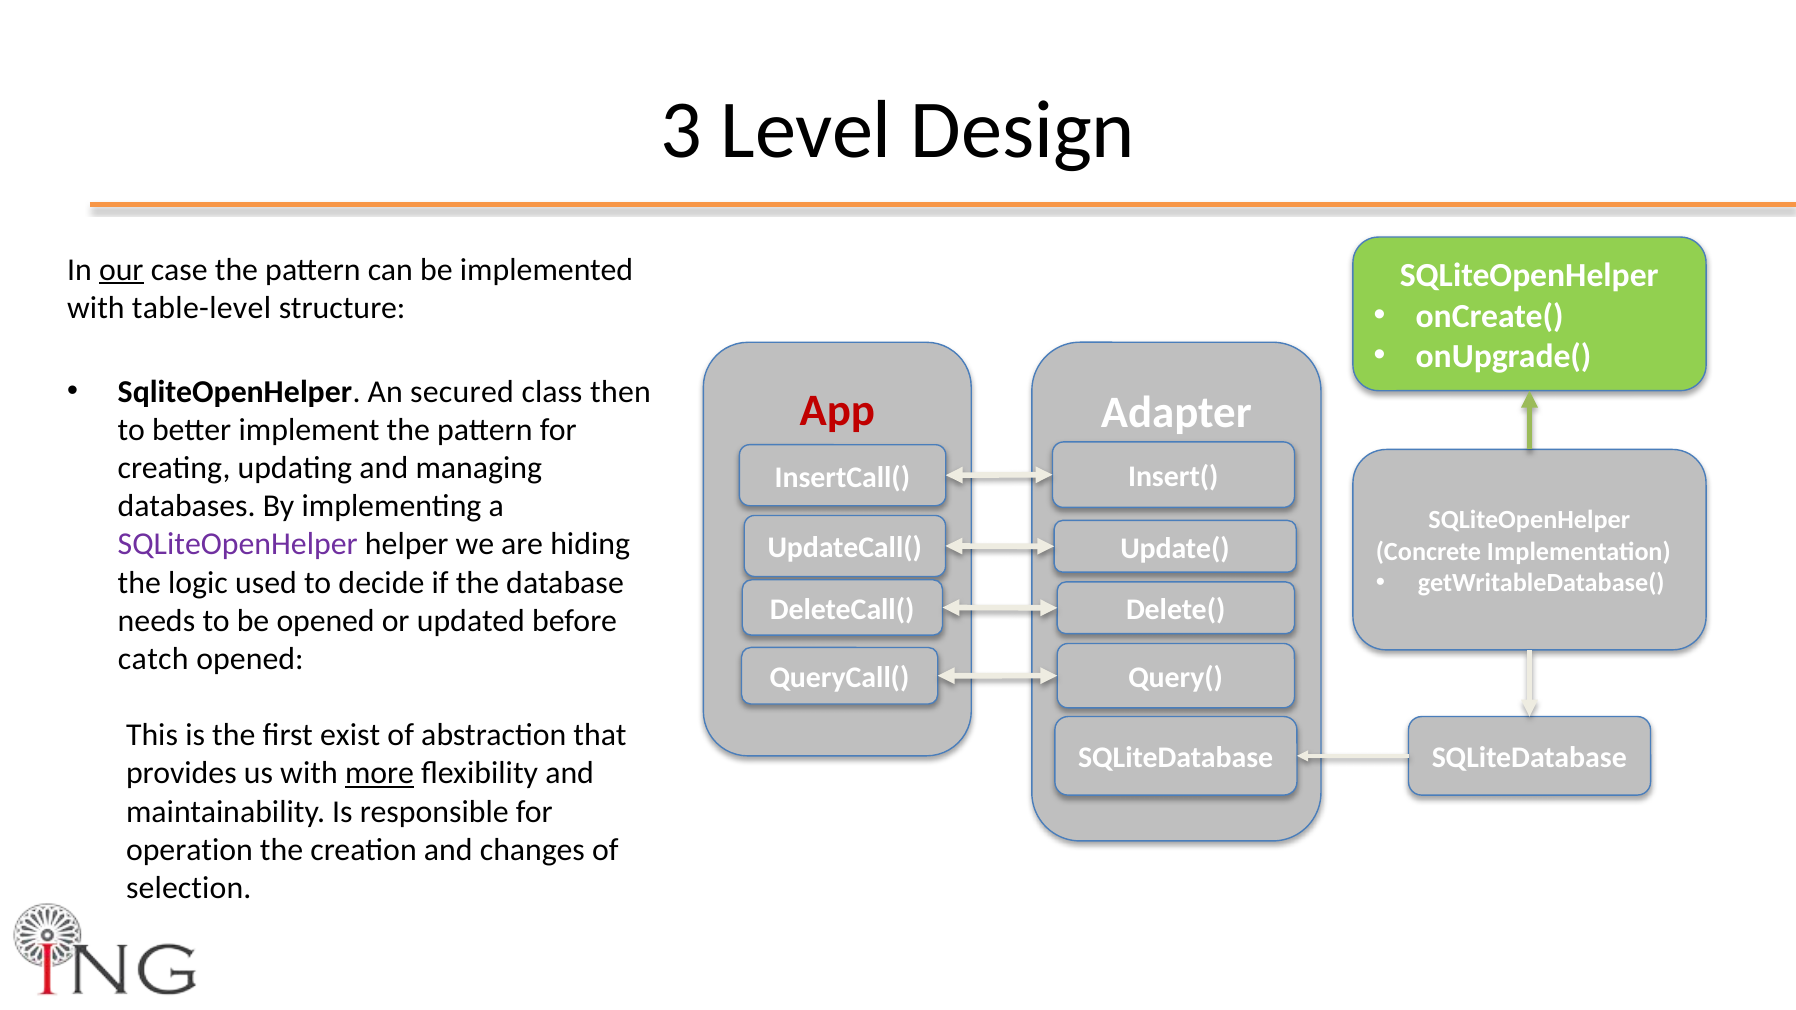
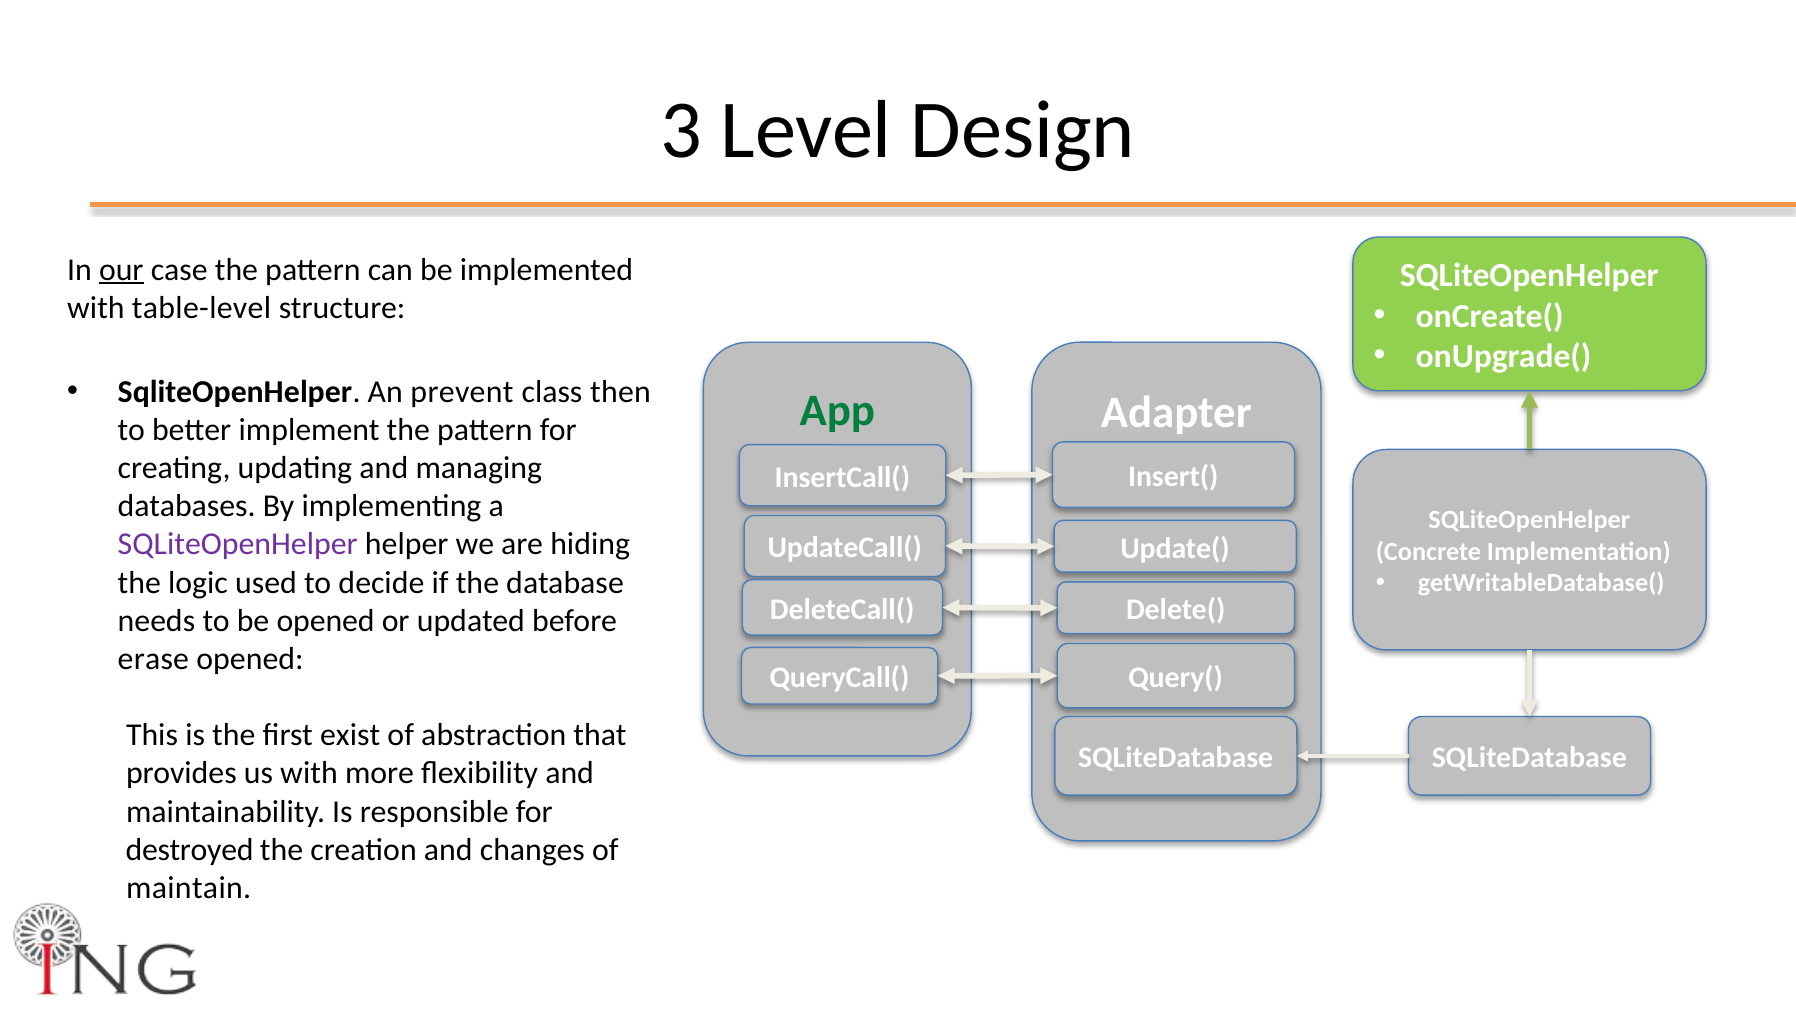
secured: secured -> prevent (462, 392)
App colour: red -> green (837, 411)
catch: catch -> erase (153, 659)
more underline: present -> none (379, 774)
operation: operation -> destroyed (190, 850)
selection: selection -> maintain (189, 888)
